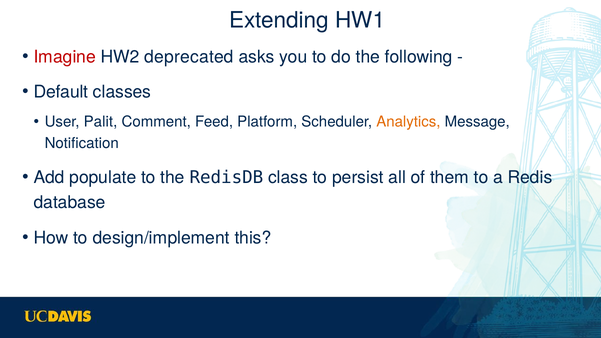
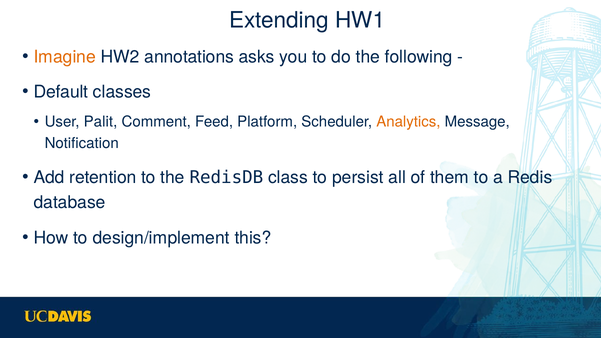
Imagine colour: red -> orange (65, 57)
deprecated: deprecated -> annotations (189, 57)
populate: populate -> retention (103, 177)
